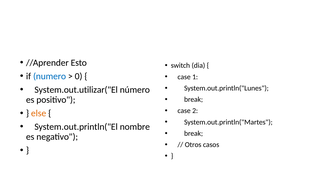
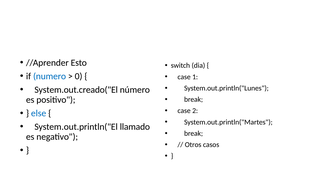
System.out.utilizar("El: System.out.utilizar("El -> System.out.creado("El (76, 89)
else colour: orange -> blue (39, 113)
nombre: nombre -> llamado (135, 126)
